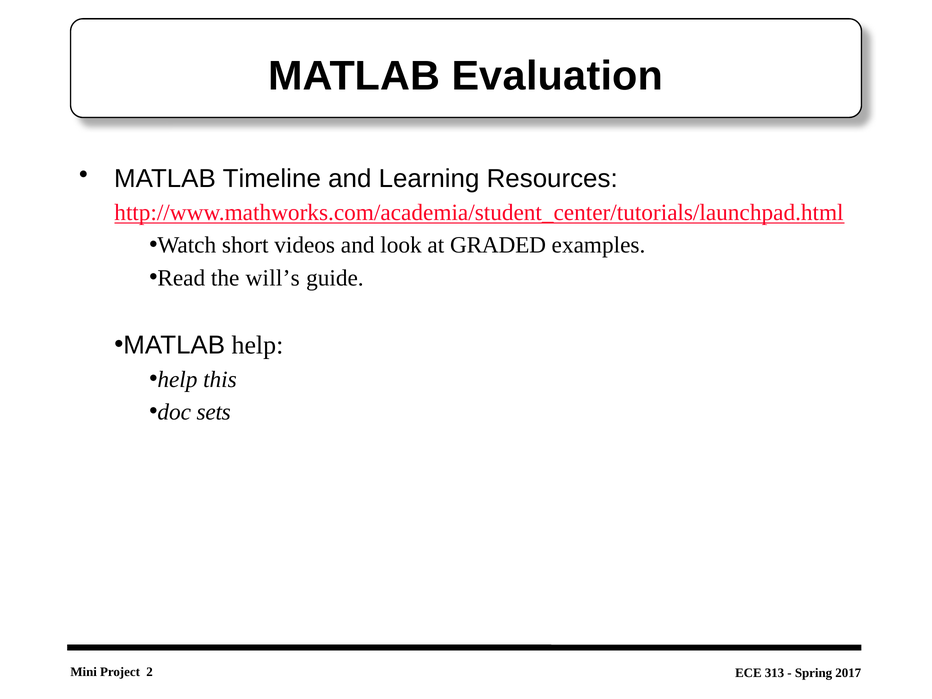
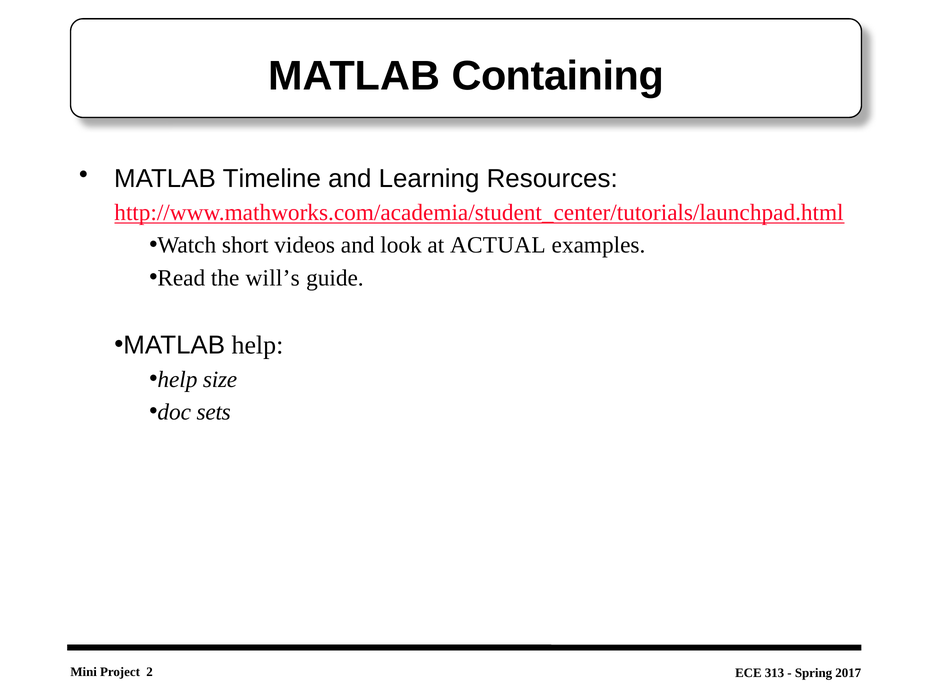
Evaluation: Evaluation -> Containing (558, 76)
GRADED: GRADED -> ACTUAL (498, 245)
this: this -> size (220, 379)
